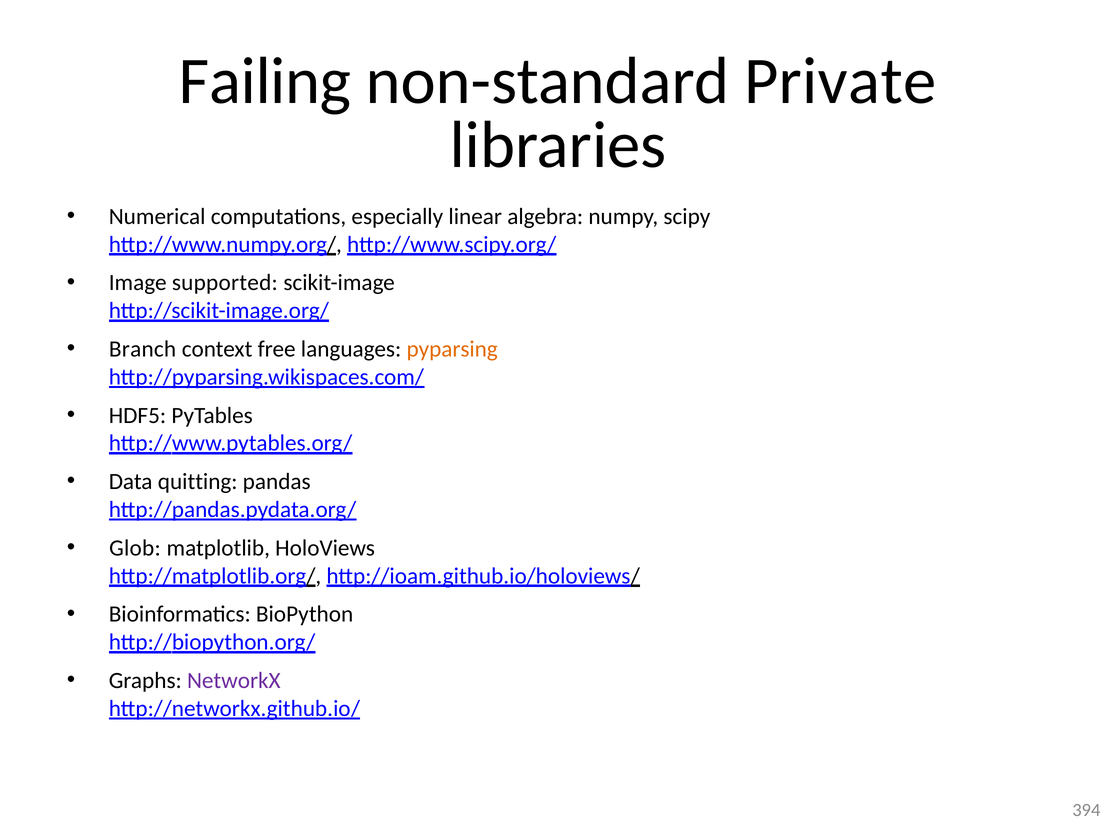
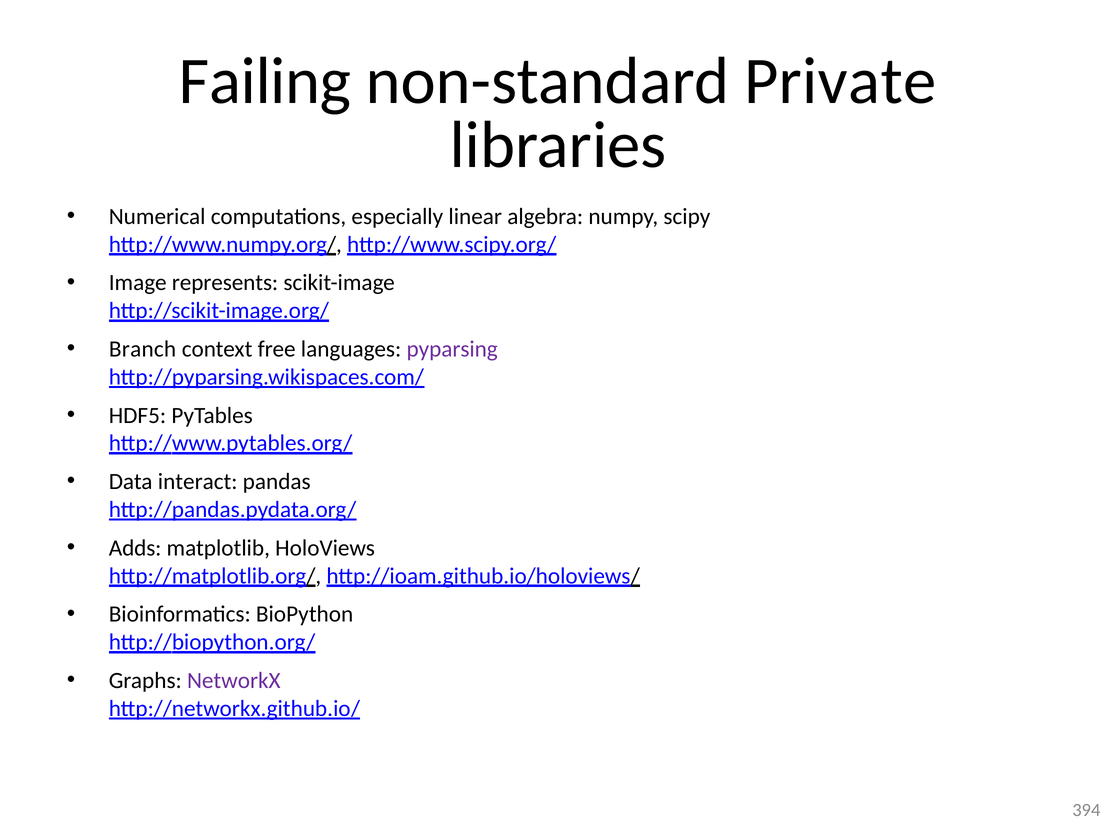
supported: supported -> represents (225, 283)
pyparsing colour: orange -> purple (452, 349)
quitting: quitting -> interact (198, 482)
Glob: Glob -> Adds (135, 548)
